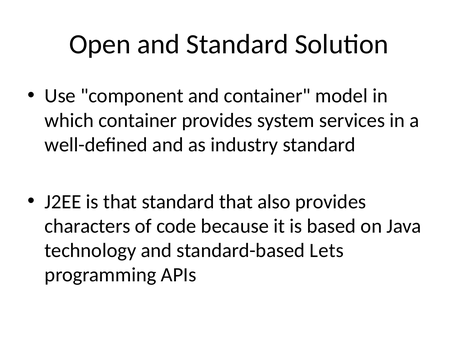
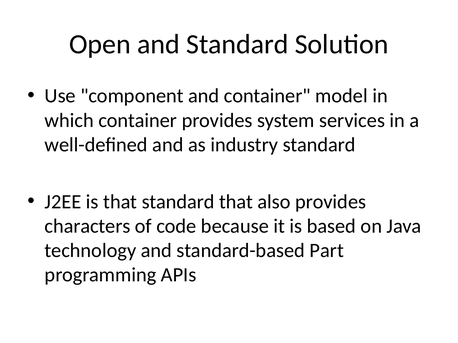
Lets: Lets -> Part (327, 251)
